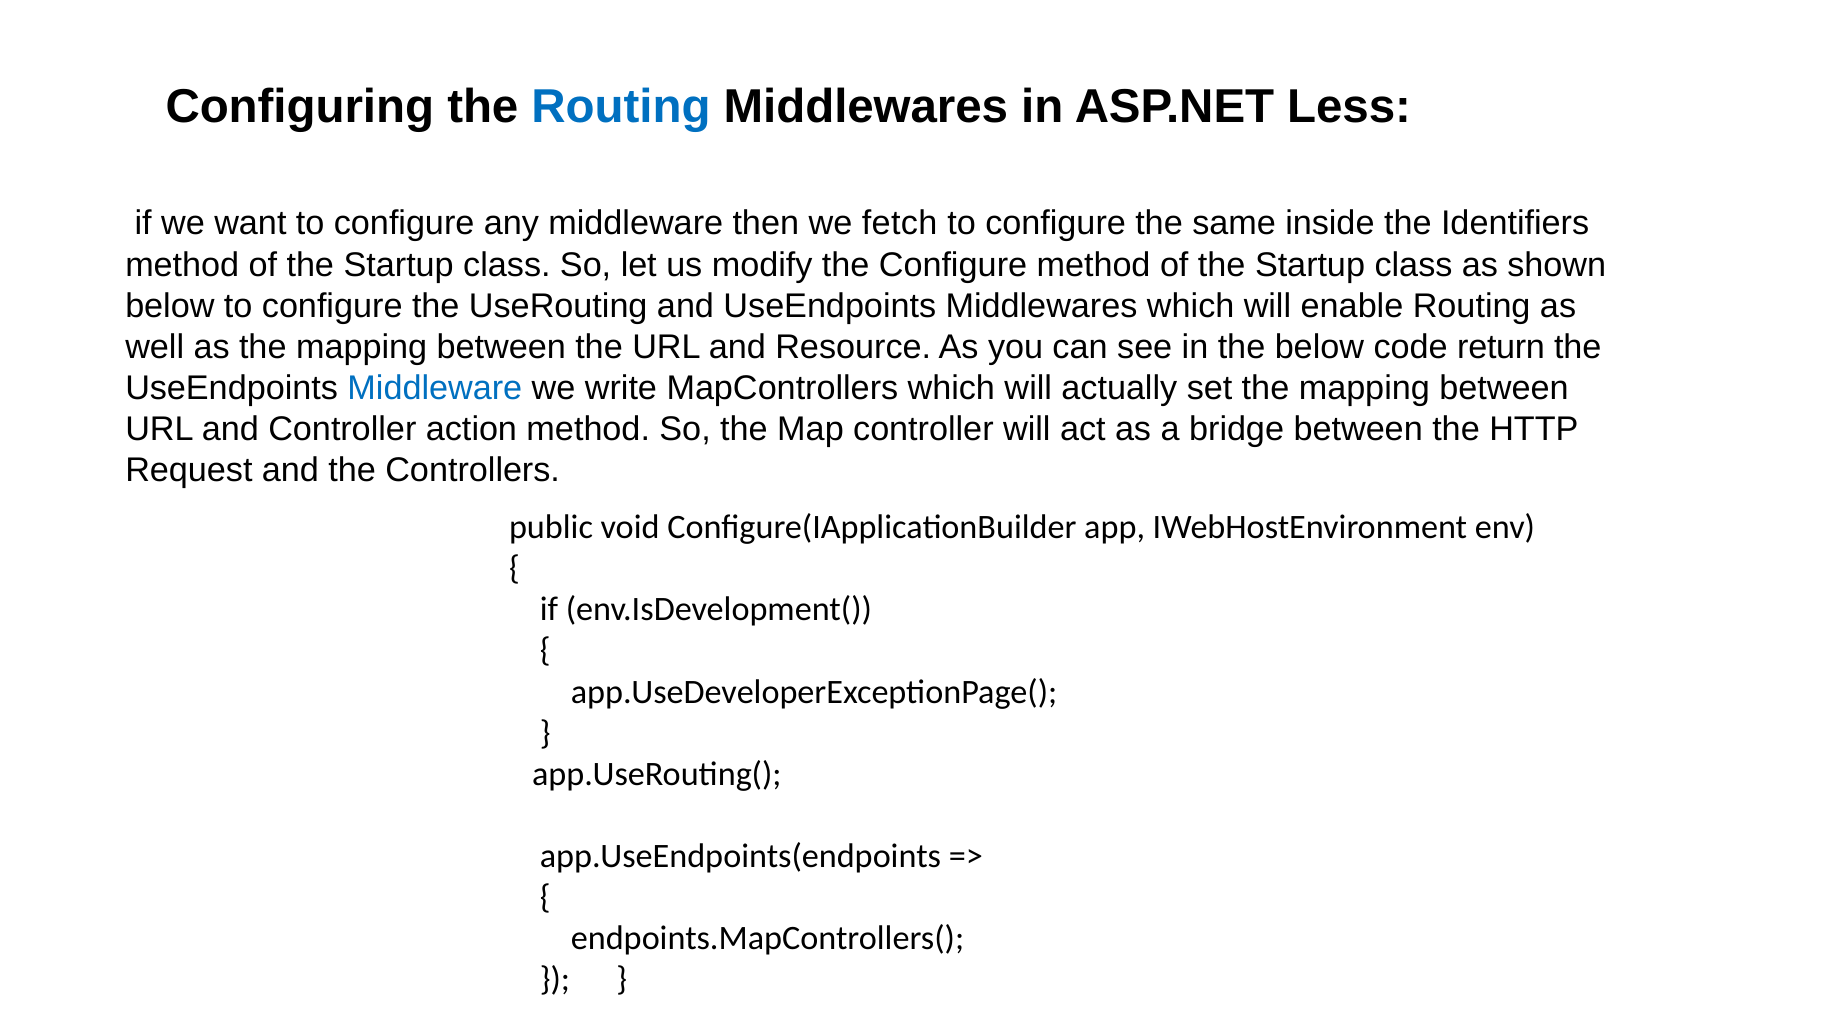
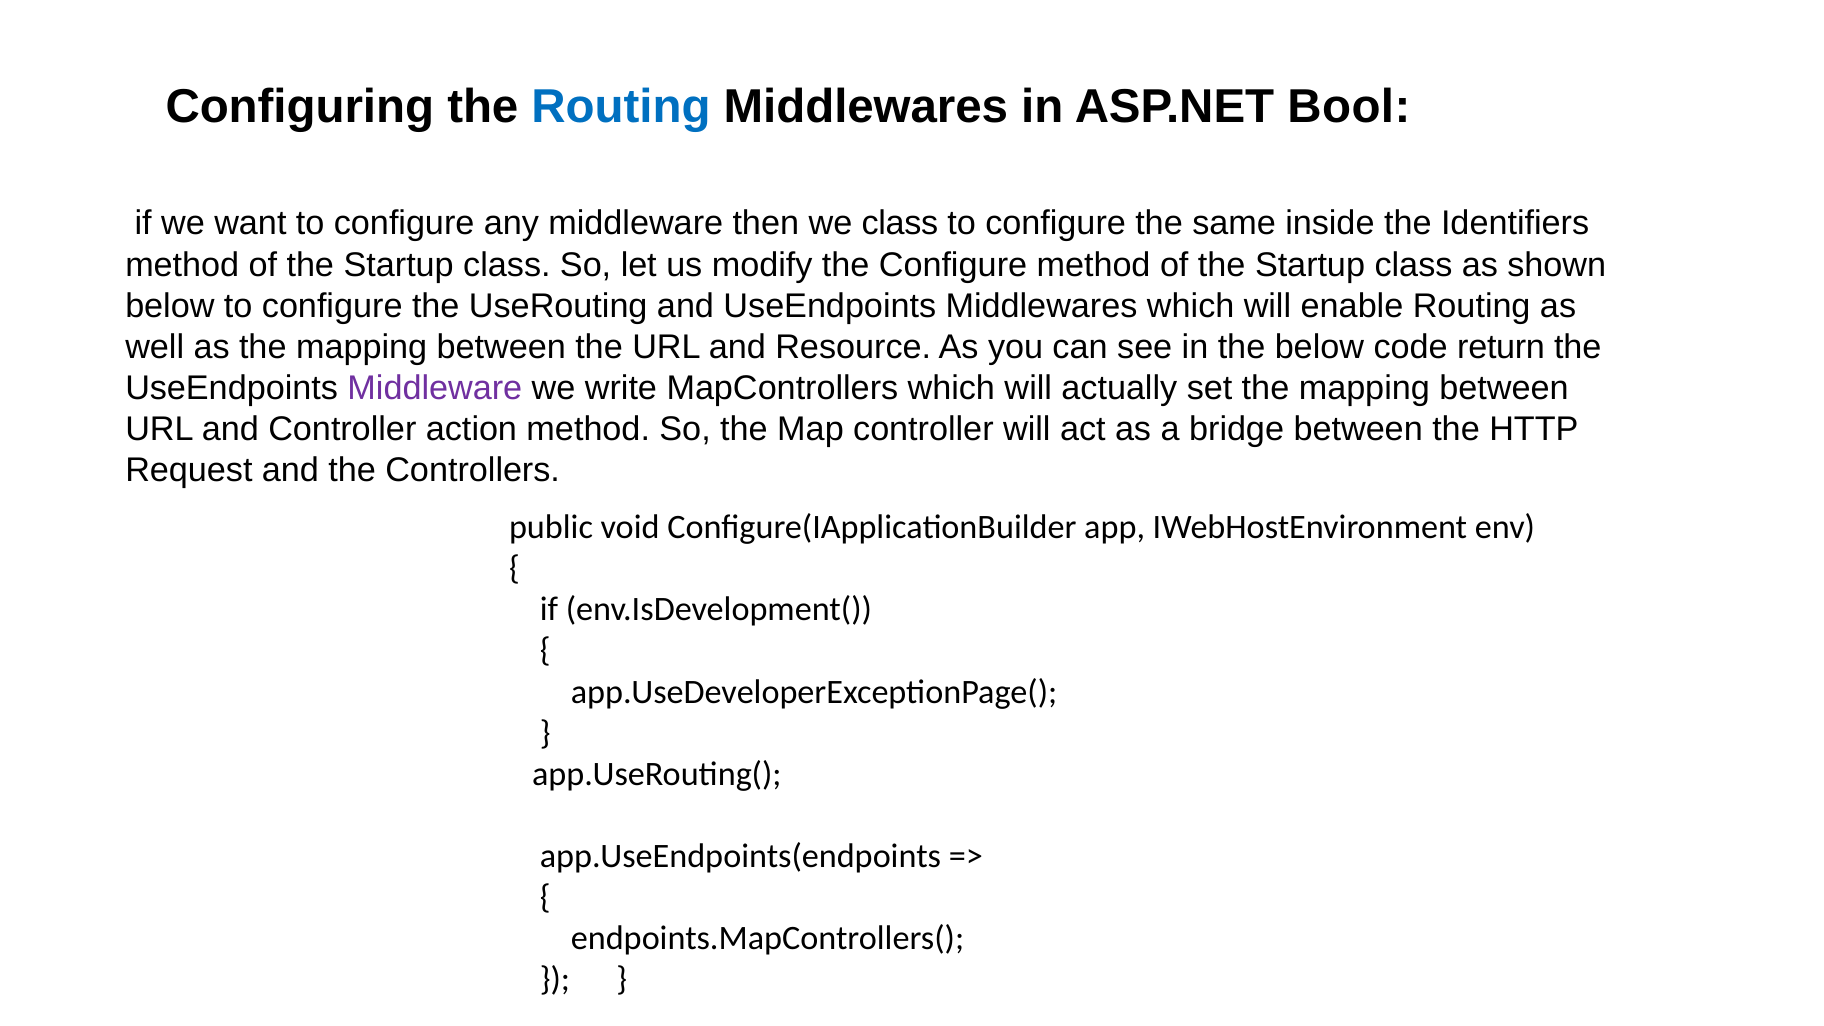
Less: Less -> Bool (1349, 107)
we fetch: fetch -> class (900, 224)
Middleware colour: blue -> purple (435, 388)
